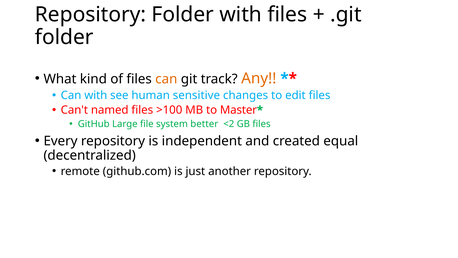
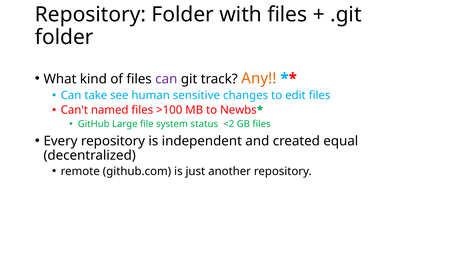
can colour: orange -> purple (166, 79)
Can with: with -> take (96, 95)
Master: Master -> Newbs (238, 110)
better: better -> status (204, 124)
